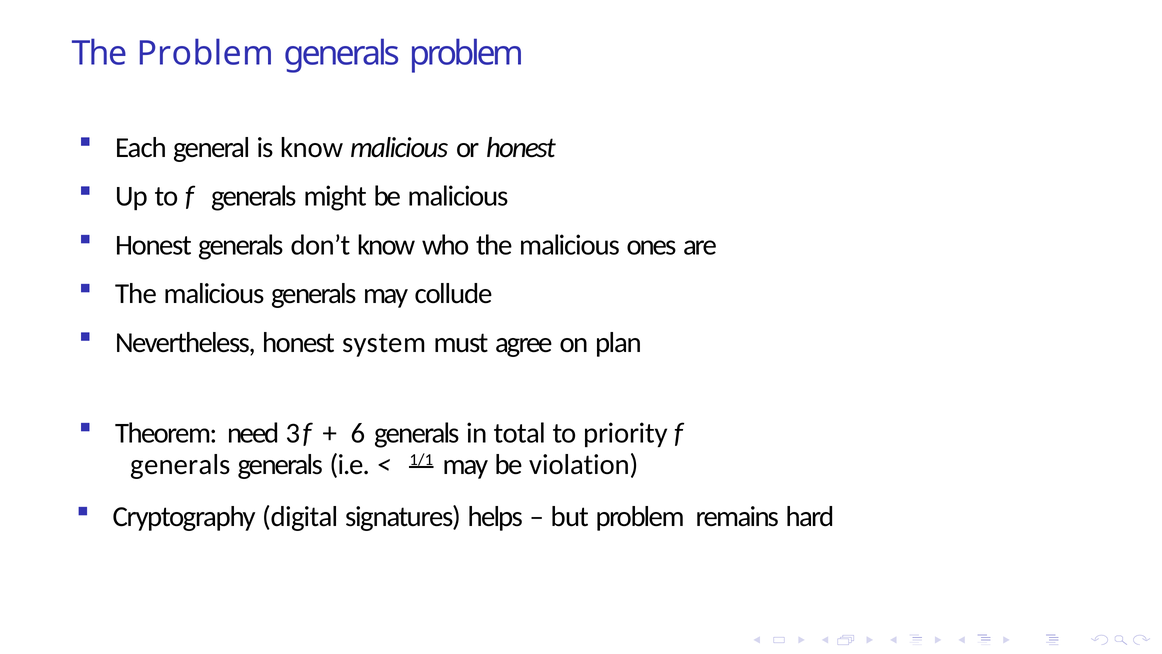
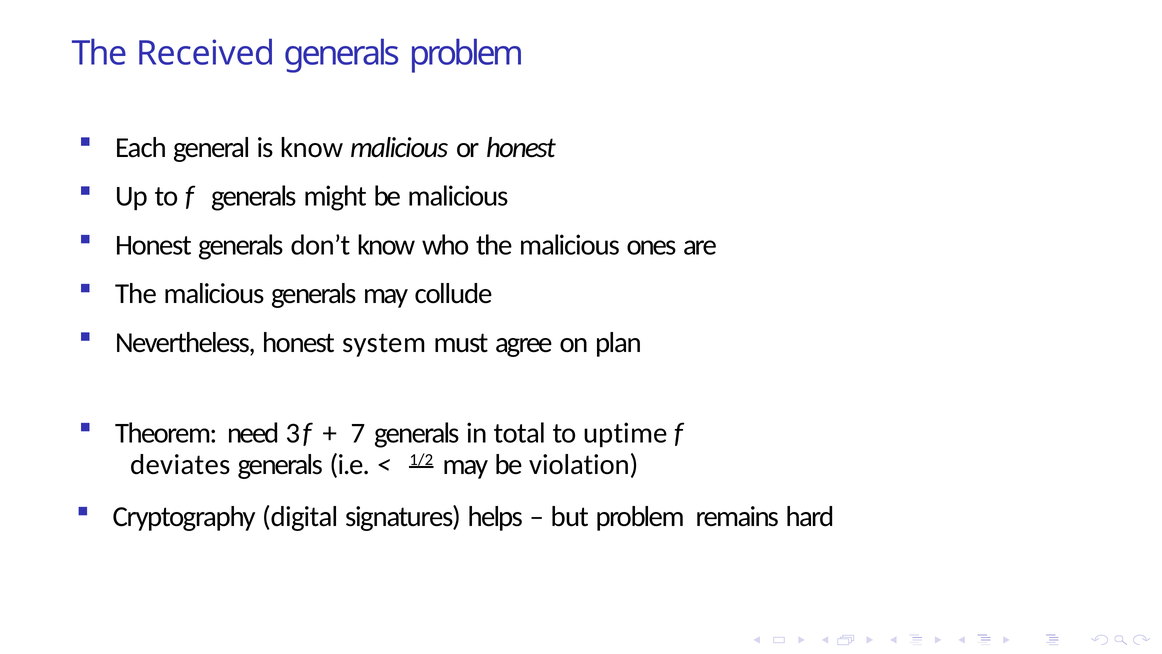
The Problem: Problem -> Received (206, 54)
6: 6 -> 7 (358, 433)
priority: priority -> uptime (625, 433)
generals: generals -> deviates (181, 464)
1/1: 1/1 -> 1/2 (421, 459)
